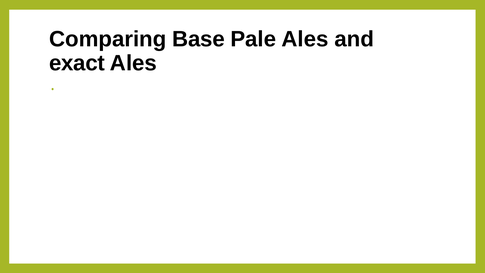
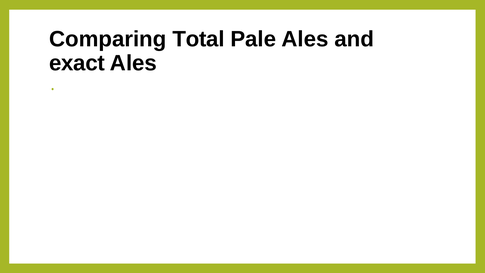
Base: Base -> Total (198, 39)
